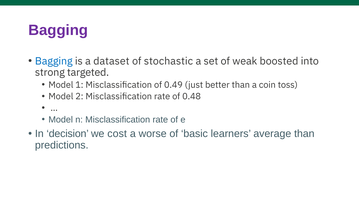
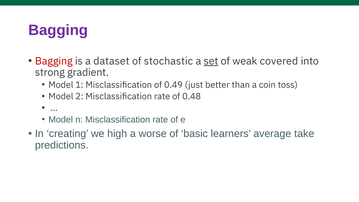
Bagging colour: blue -> red (54, 61)
set underline: none -> present (211, 61)
boosted: boosted -> covered (279, 61)
targeted: targeted -> gradient (88, 72)
decision: decision -> creating (68, 134)
cost: cost -> high (117, 134)
average than: than -> take (304, 134)
